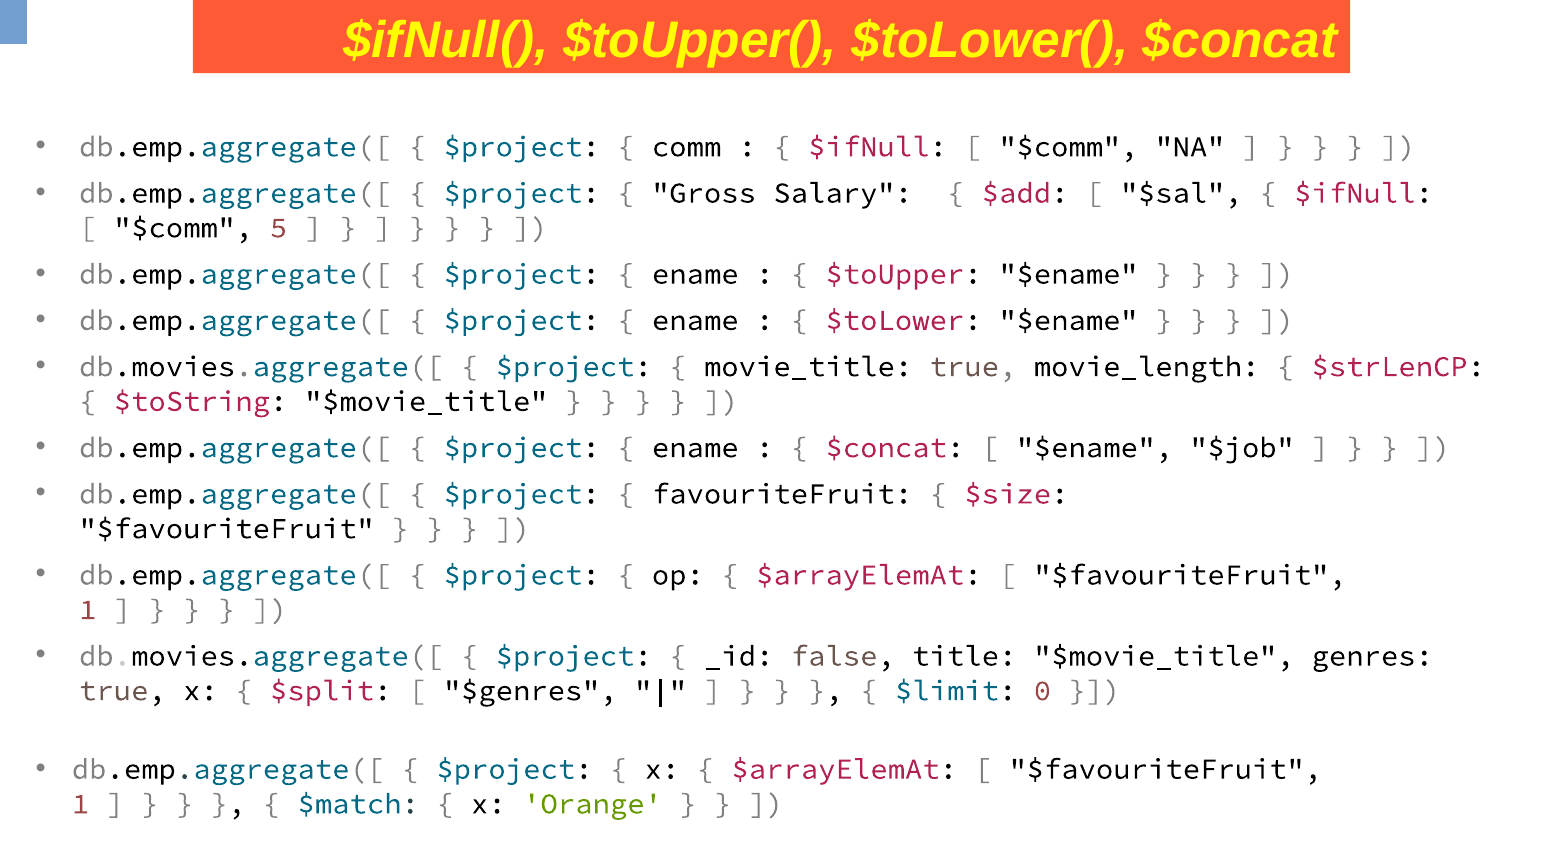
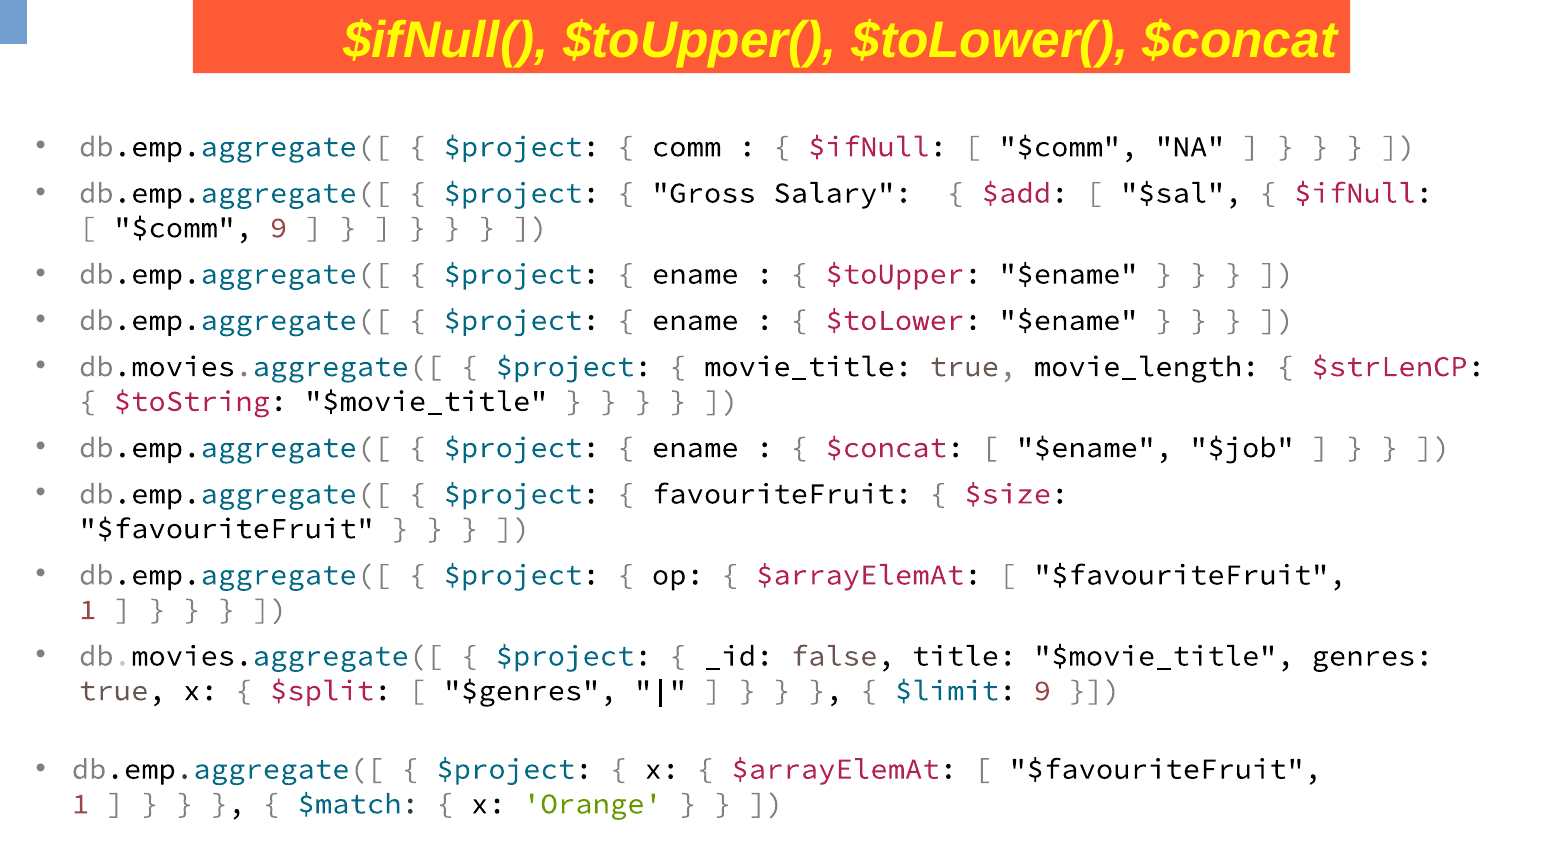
$comm 5: 5 -> 9 (279, 228)
$limit 0: 0 -> 9 (1042, 691)
